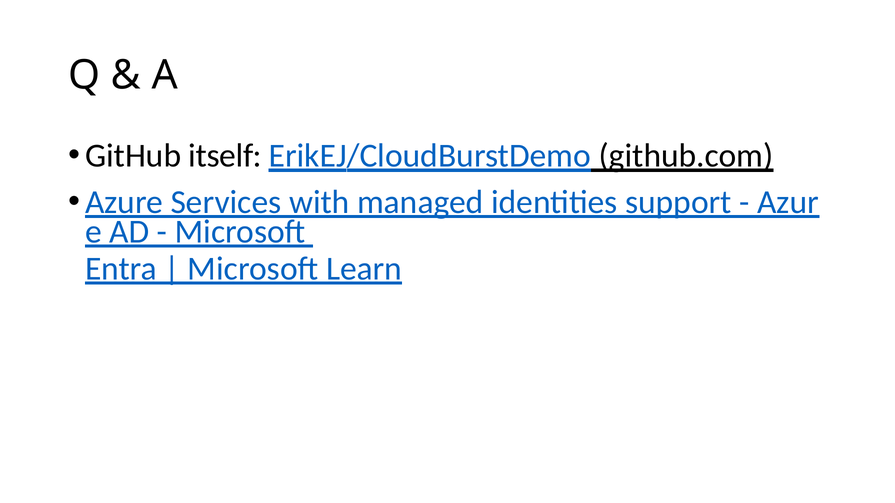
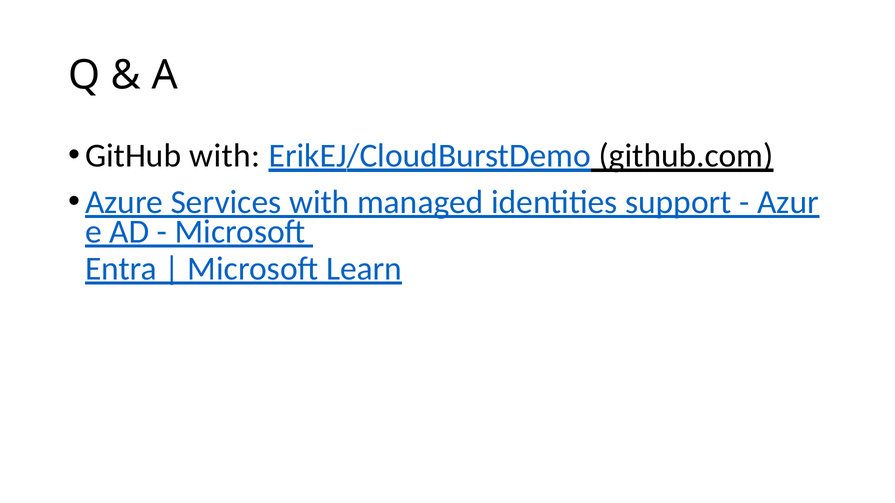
GitHub itself: itself -> with (225, 156)
